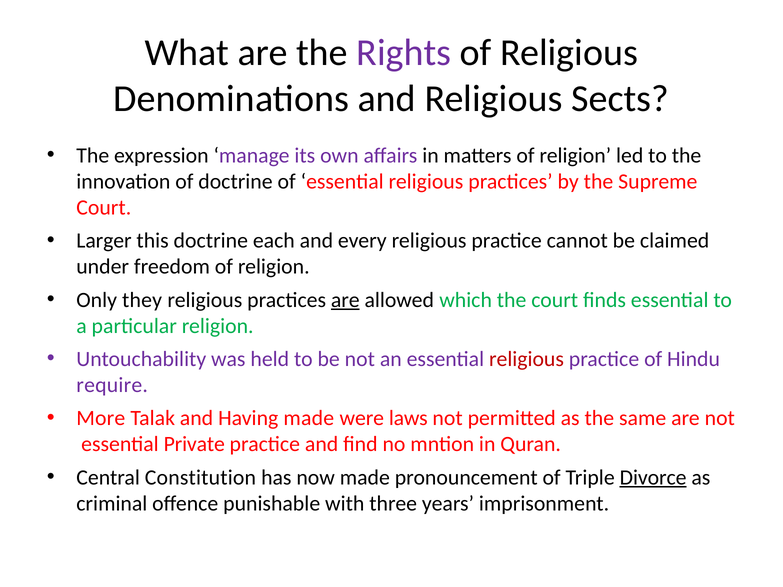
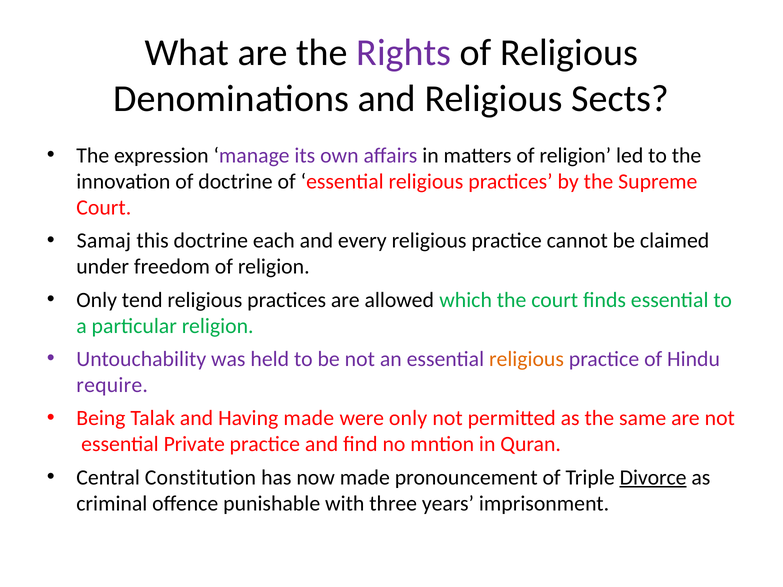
Larger: Larger -> Samaj (104, 241)
they: they -> tend (142, 300)
are underline: present -> none (345, 300)
religious colour: red -> orange (526, 359)
More: More -> Being (101, 418)
were laws: laws -> only (408, 418)
